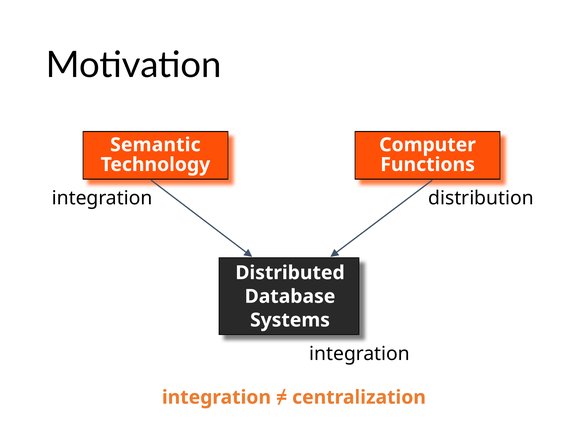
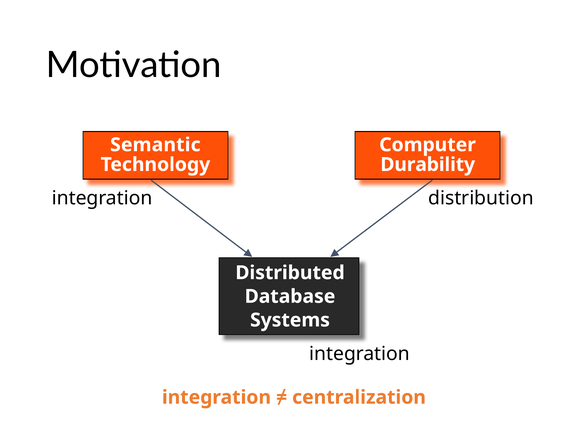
Functions: Functions -> Durability (428, 165)
